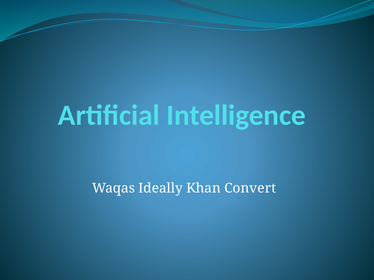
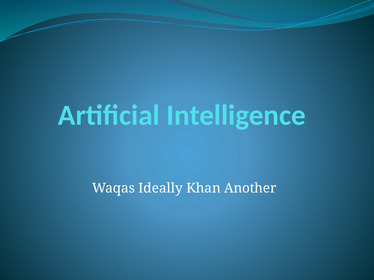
Convert: Convert -> Another (250, 189)
